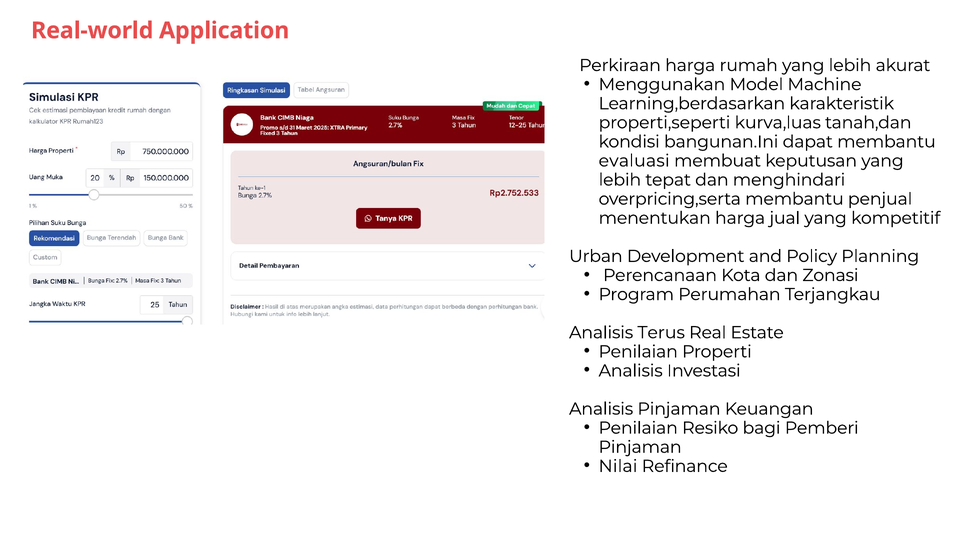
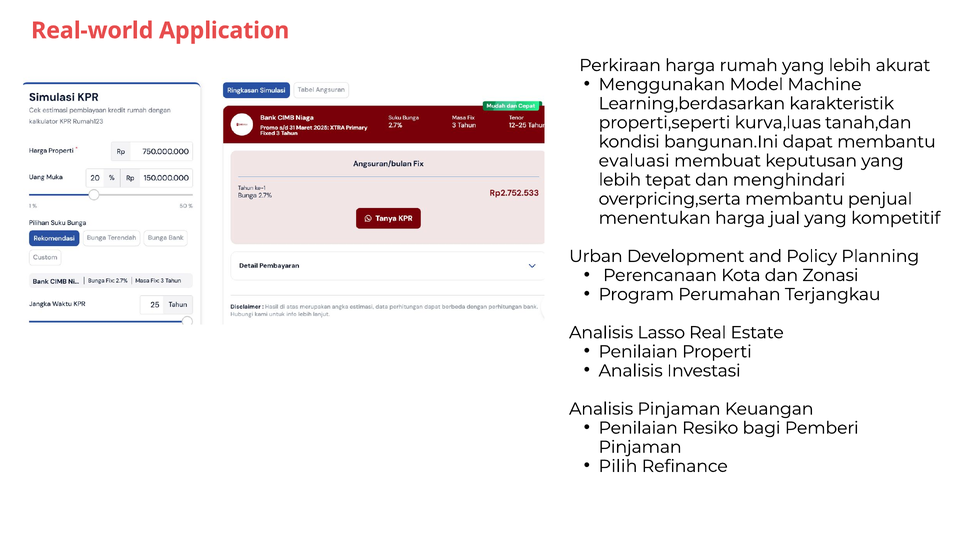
Terus: Terus -> Lasso (661, 333)
Nilai: Nilai -> Pilih (618, 466)
